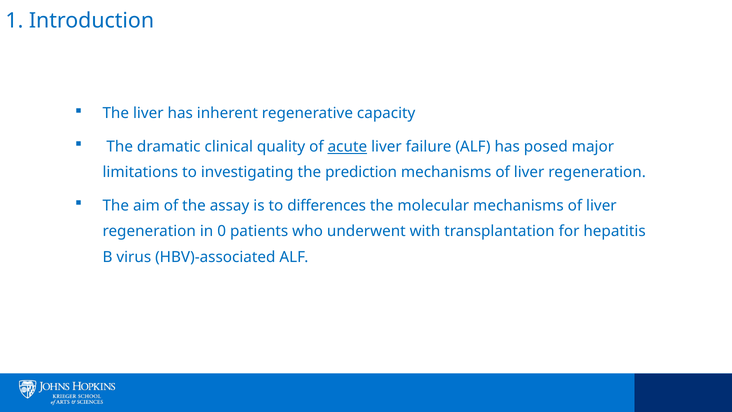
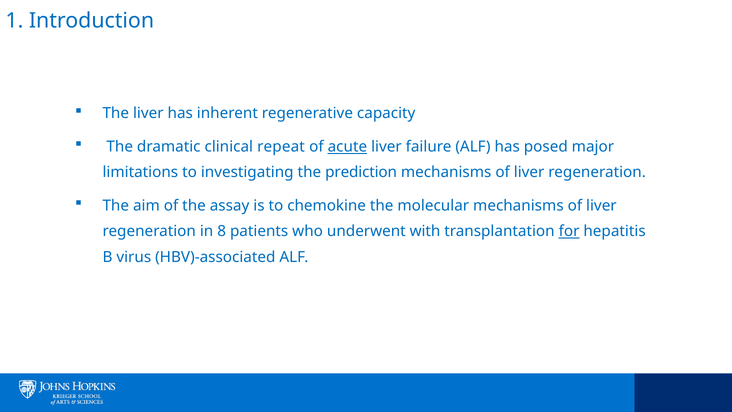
quality: quality -> repeat (281, 147)
differences: differences -> chemokine (327, 206)
0: 0 -> 8 (222, 231)
for underline: none -> present (569, 231)
